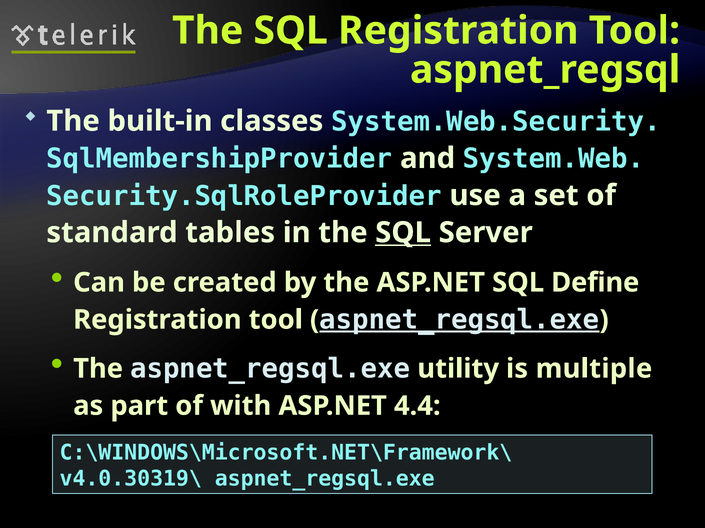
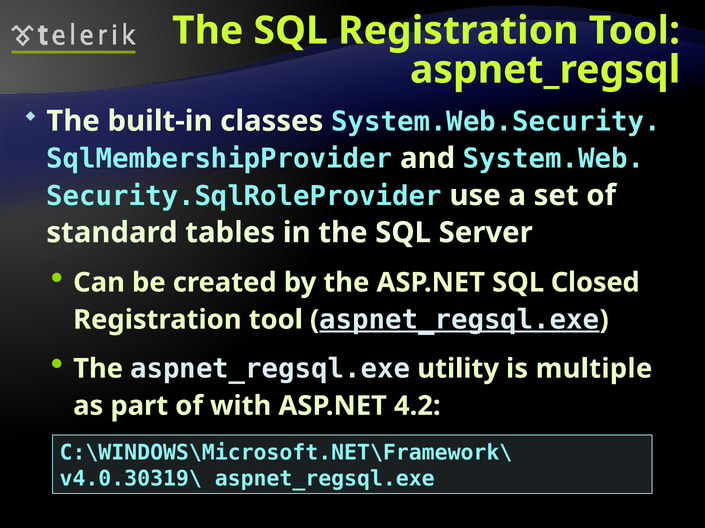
SQL underline: present -> none (403, 233)
Define: Define -> Closed (595, 283)
4.4: 4.4 -> 4.2 (417, 406)
